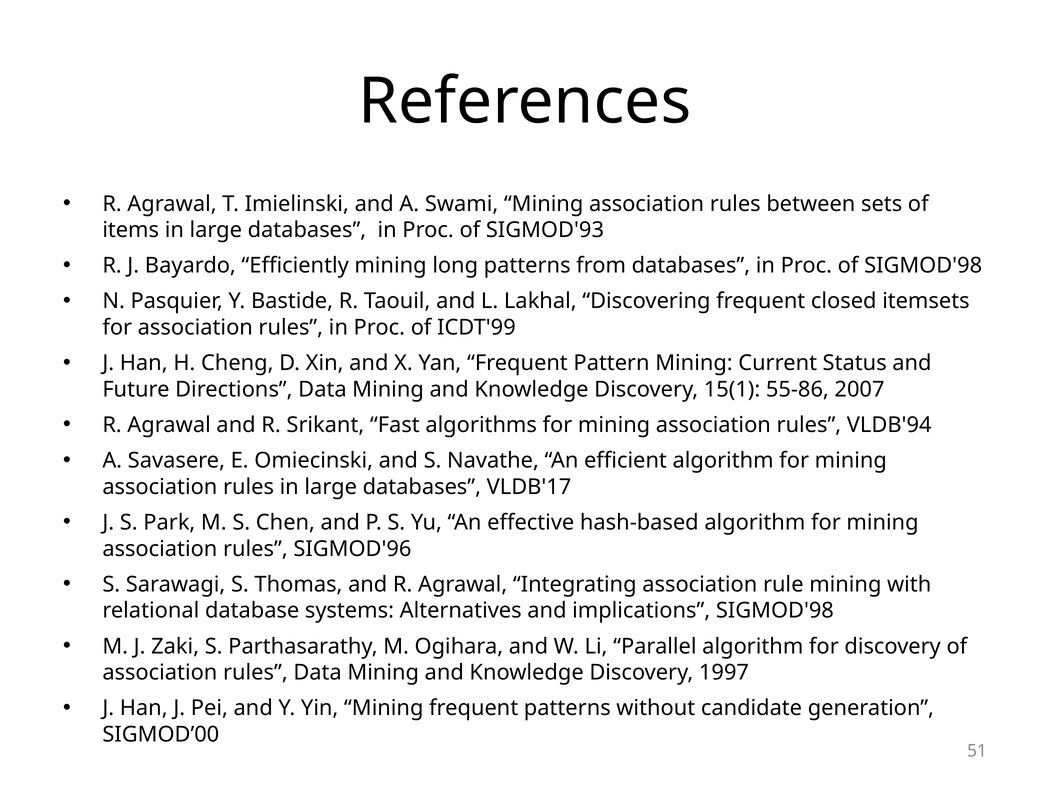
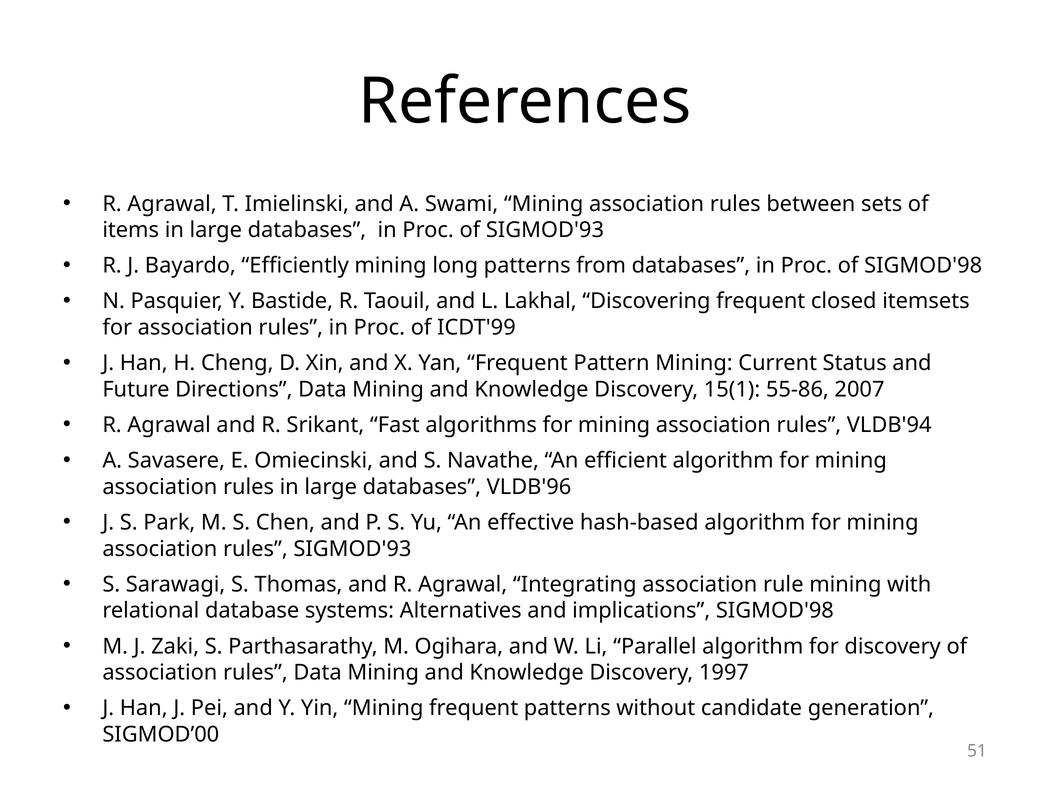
VLDB'17: VLDB'17 -> VLDB'96 (529, 487)
rules SIGMOD'96: SIGMOD'96 -> SIGMOD'93 (352, 548)
